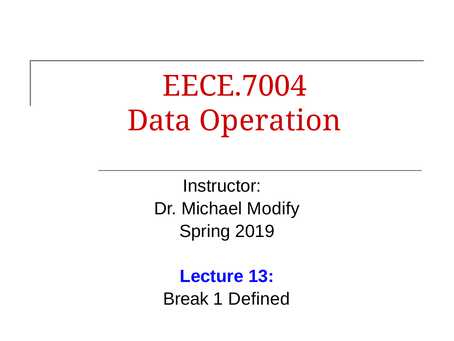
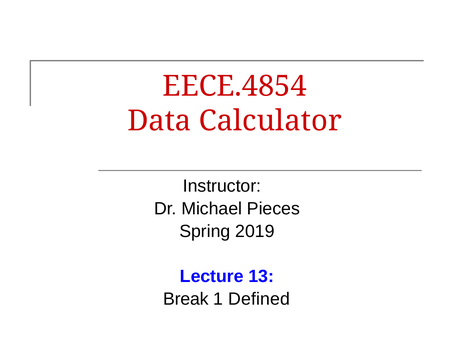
EECE.7004: EECE.7004 -> EECE.4854 (235, 86)
Operation: Operation -> Calculator (270, 121)
Modify: Modify -> Pieces (273, 208)
